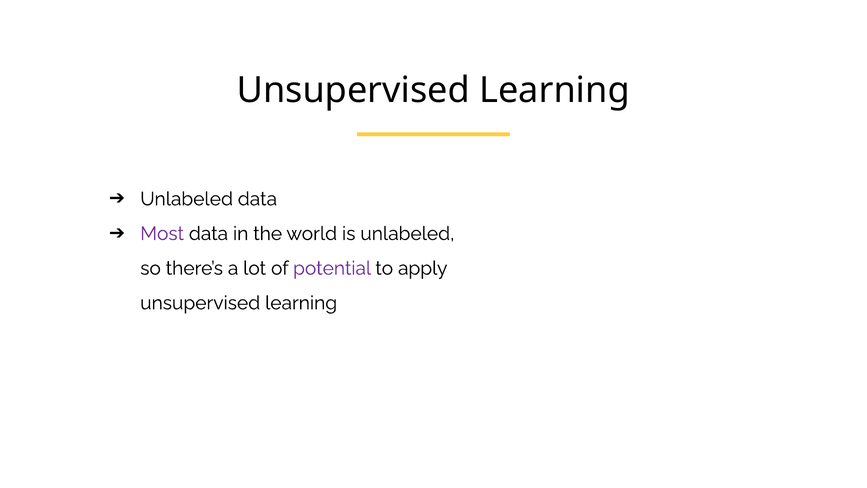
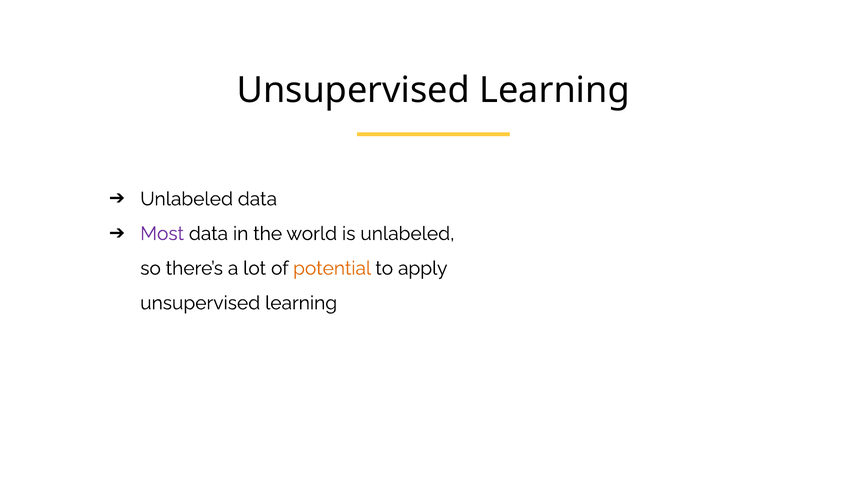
potential colour: purple -> orange (332, 268)
